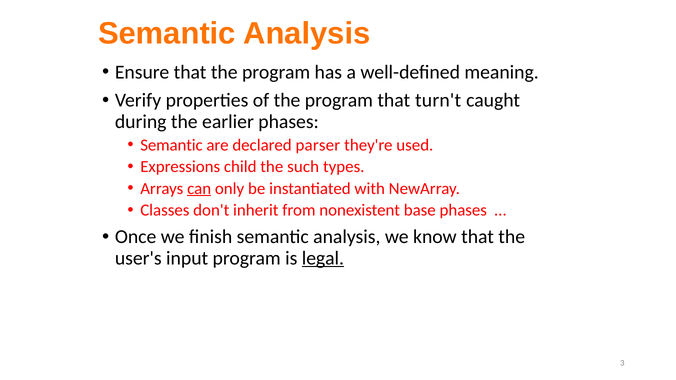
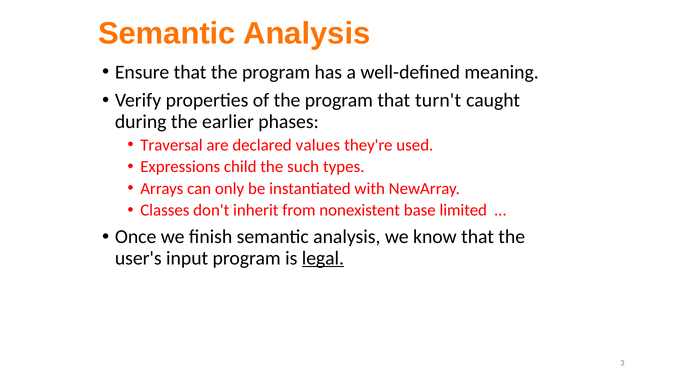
Semantic: Semantic -> Traversal (171, 145)
parser: parser -> values (318, 145)
can underline: present -> none (199, 189)
base phases: phases -> limited (463, 210)
